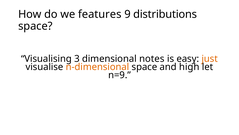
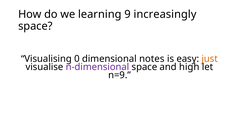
features: features -> learning (100, 14)
distributions: distributions -> increasingly (165, 14)
3: 3 -> 0 (77, 59)
n-dimensional colour: orange -> purple (97, 67)
